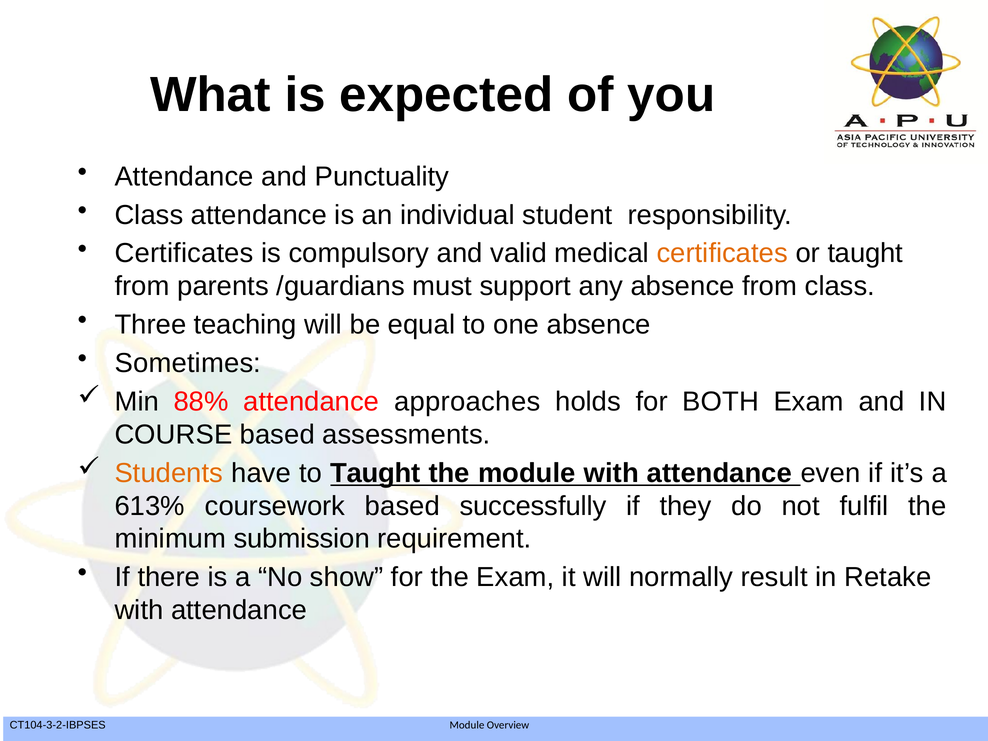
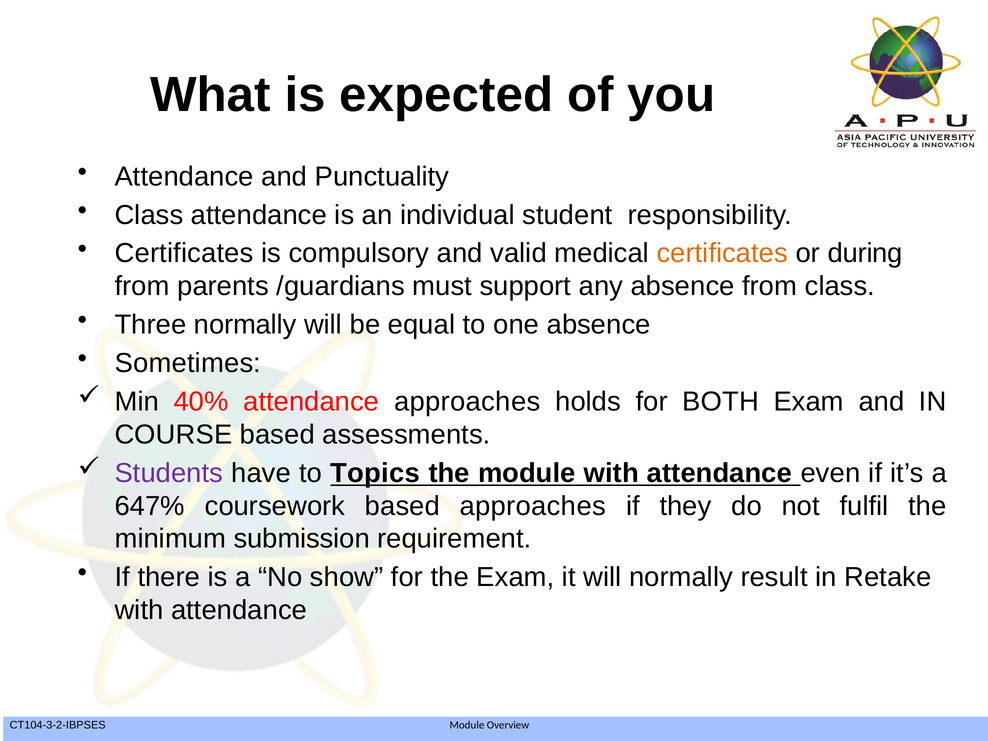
or taught: taught -> during (865, 253)
Three teaching: teaching -> normally (245, 325)
88%: 88% -> 40% (201, 402)
Students colour: orange -> purple (169, 473)
to Taught: Taught -> Topics (375, 473)
613%: 613% -> 647% (150, 506)
based successfully: successfully -> approaches (533, 506)
